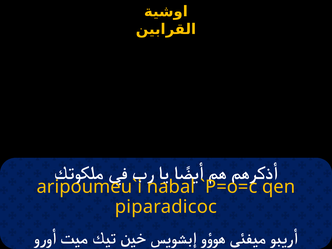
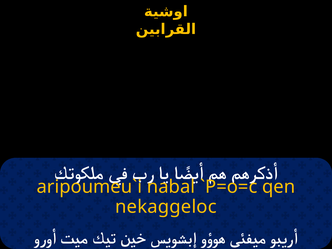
piparadicoc: piparadicoc -> nekaggeloc (166, 207)
